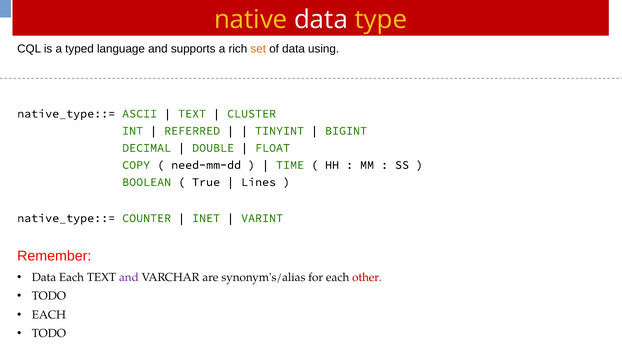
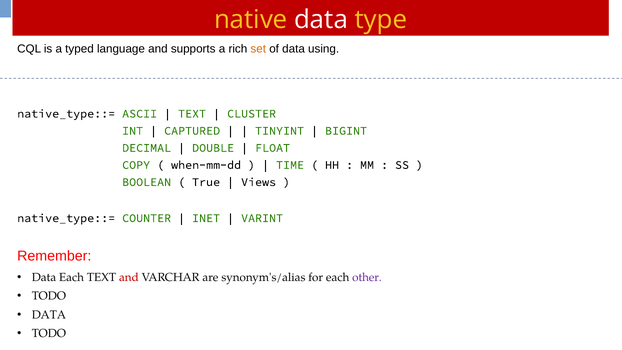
REFERRED: REFERRED -> CAPTURED (192, 131)
need-mm-dd: need-mm-dd -> when-mm-dd (206, 165)
Lines: Lines -> Views (259, 182)
and colour: purple -> red (129, 277)
other colour: red -> purple (367, 277)
EACH: EACH -> DATA (49, 315)
